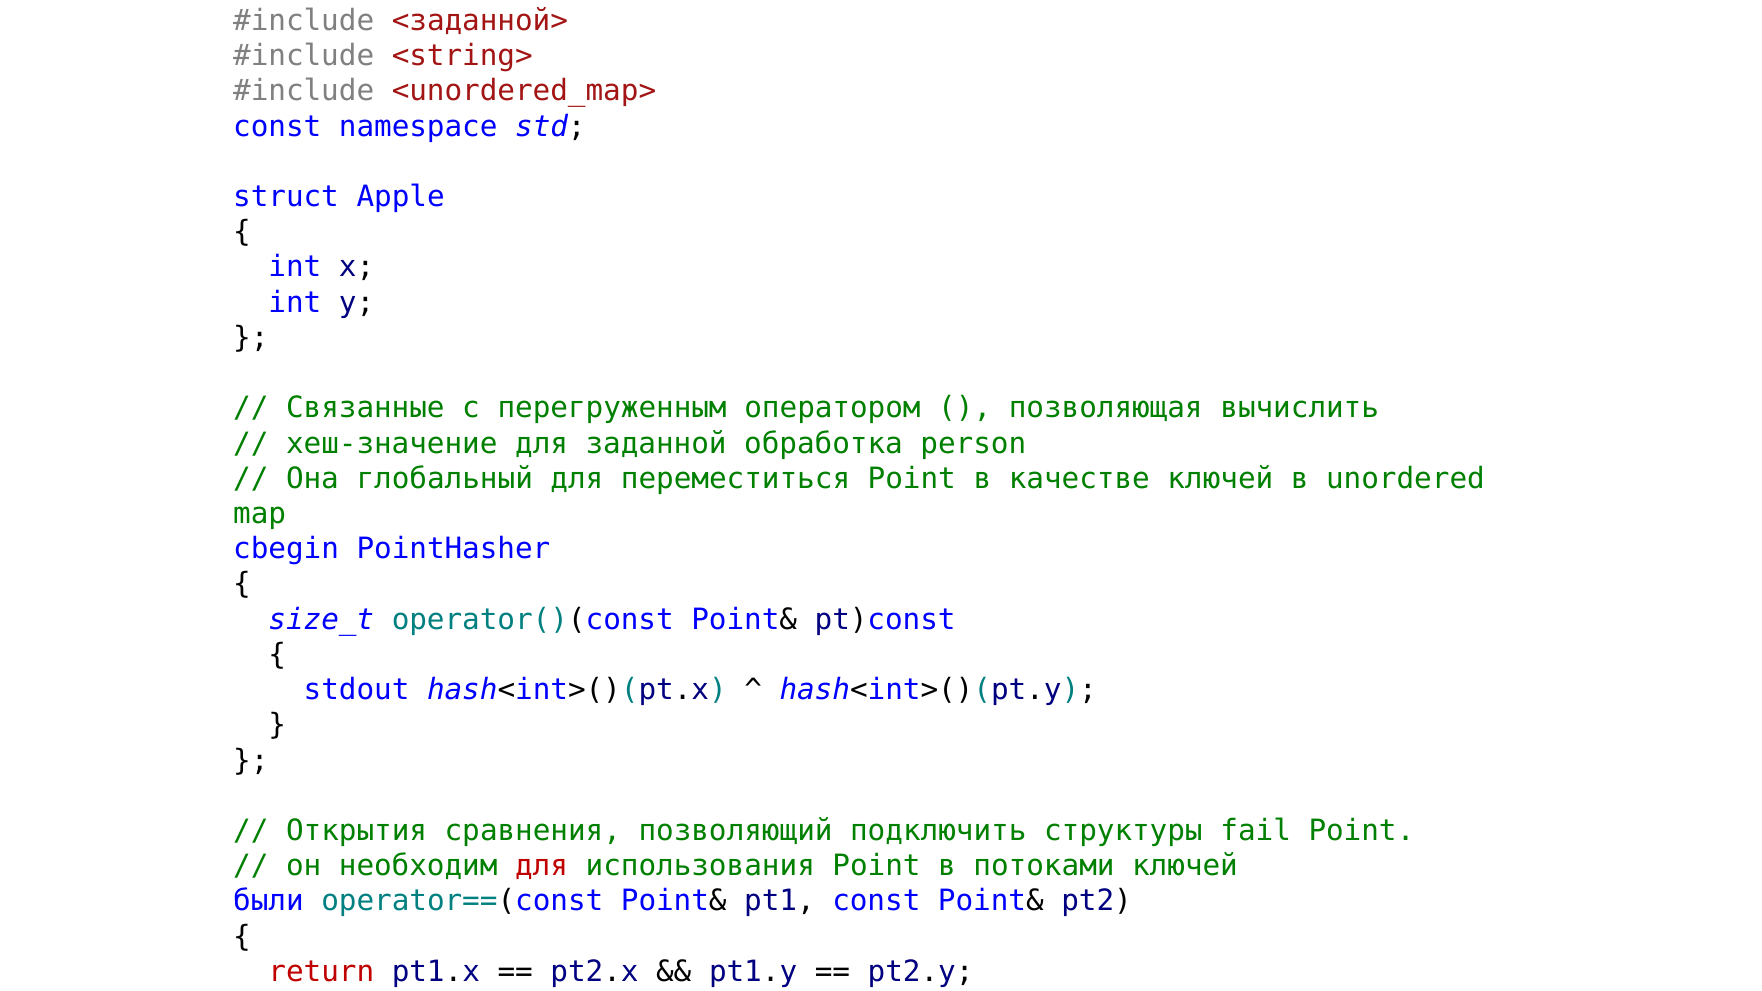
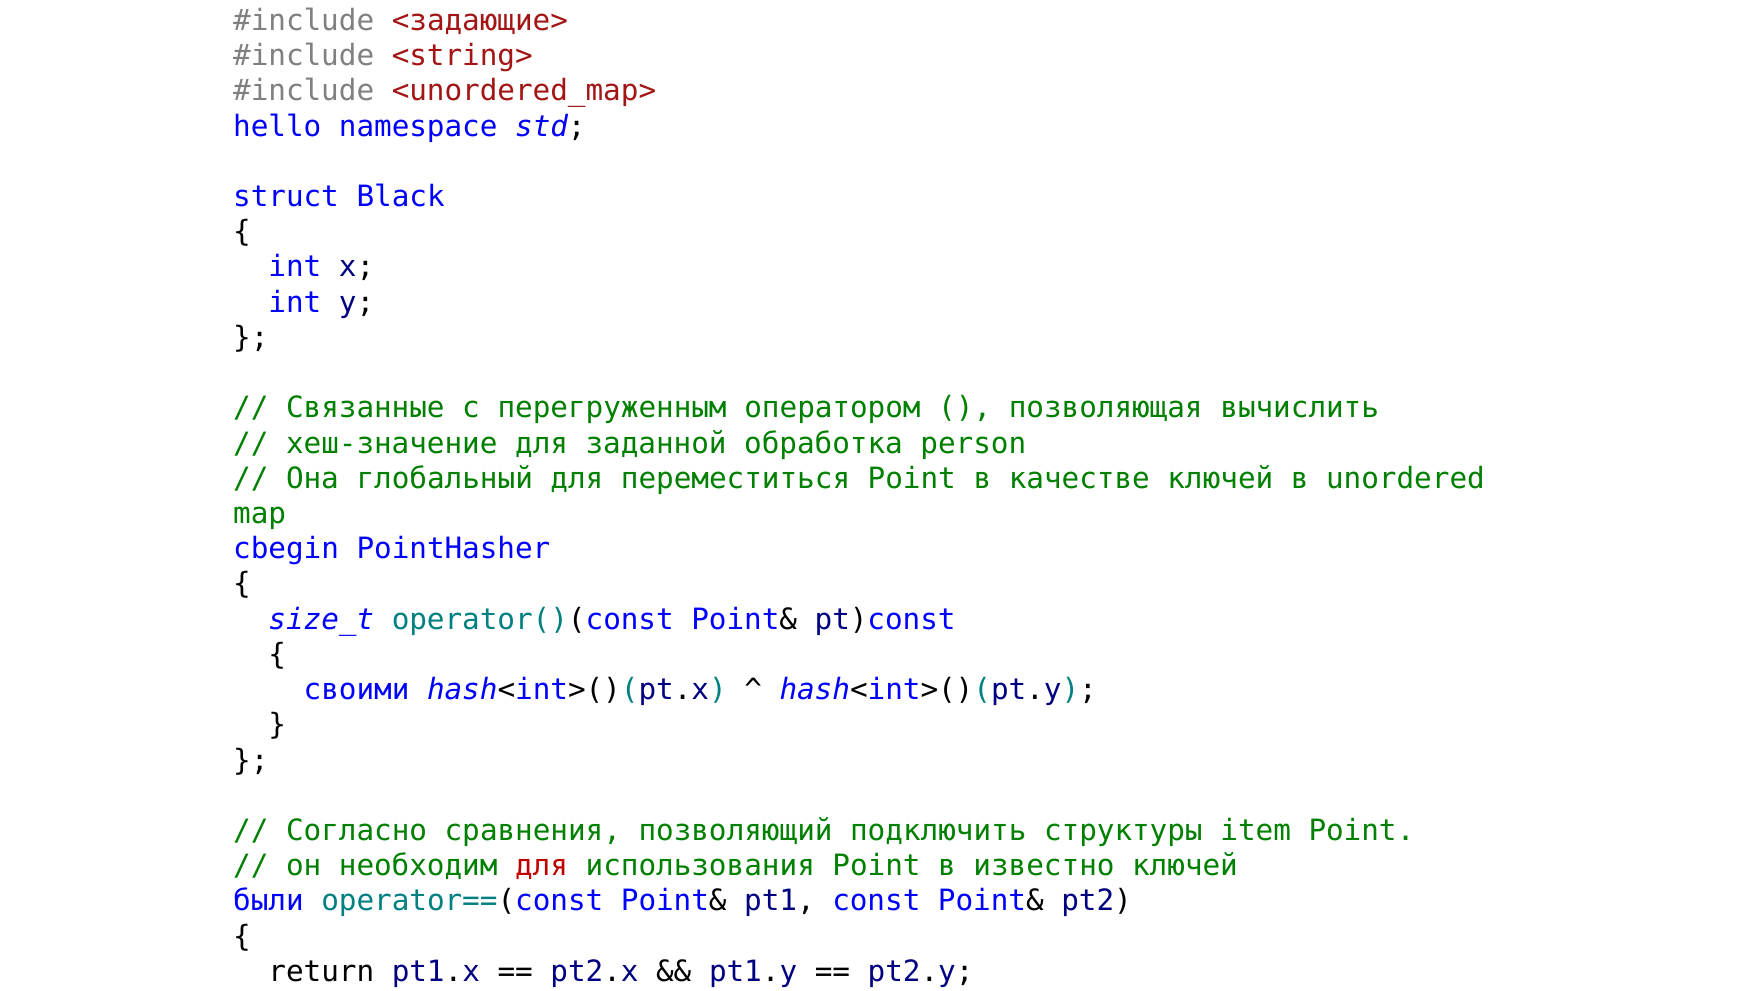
<заданной>: <заданной> -> <задающие> (480, 21)
const: const -> hello (277, 126)
Apple: Apple -> Black (401, 197)
stdout: stdout -> своими (357, 690)
Открытия: Открытия -> Согласно (357, 831)
fail: fail -> item (1256, 831)
потоками: потоками -> известно (1044, 866)
return colour: red -> black (321, 972)
